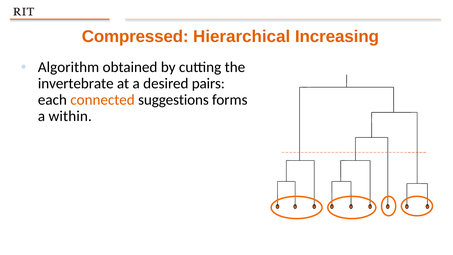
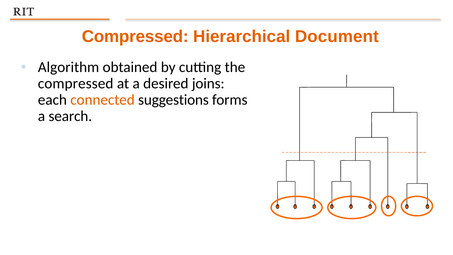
Increasing: Increasing -> Document (337, 36)
invertebrate: invertebrate -> compressed (76, 84)
pairs: pairs -> joins (208, 84)
within: within -> search (70, 116)
